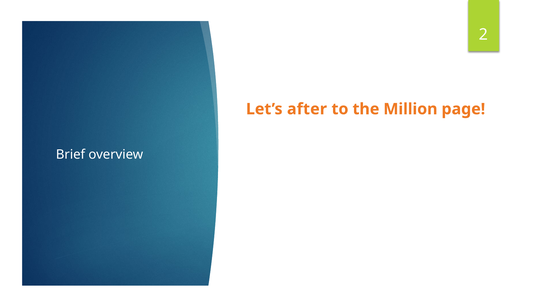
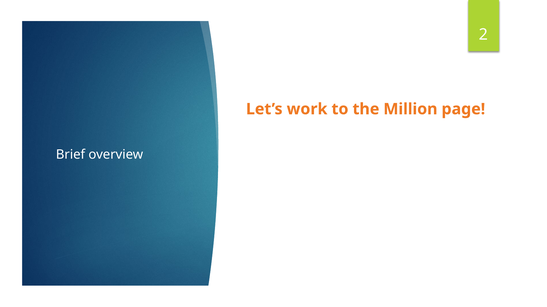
after: after -> work (307, 109)
